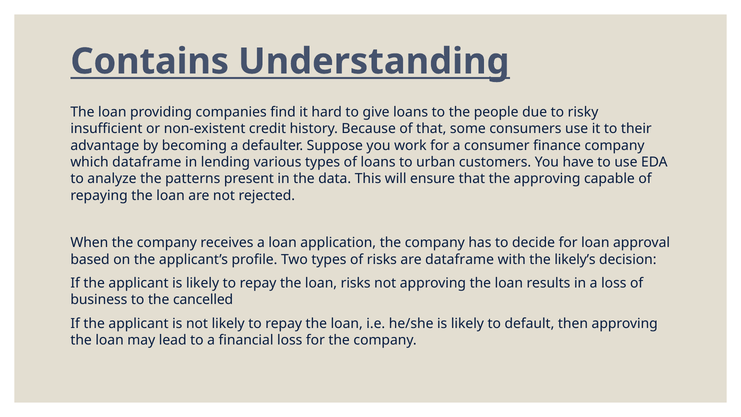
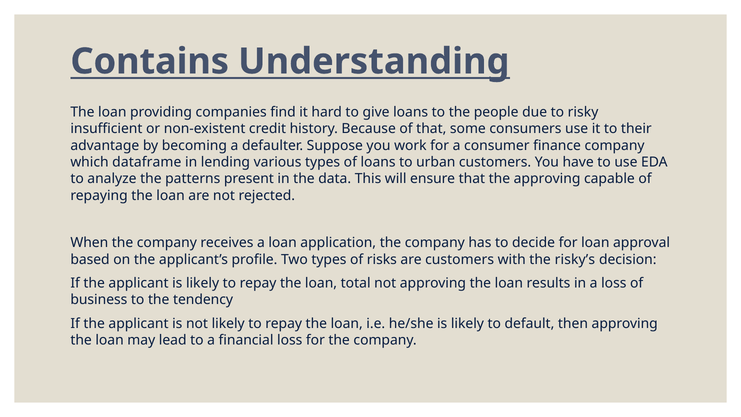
are dataframe: dataframe -> customers (460, 259)
likely’s: likely’s -> risky’s (575, 259)
loan risks: risks -> total (356, 283)
cancelled: cancelled -> tendency (203, 300)
